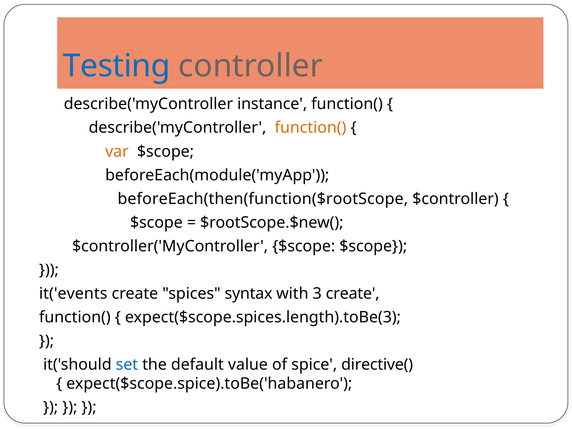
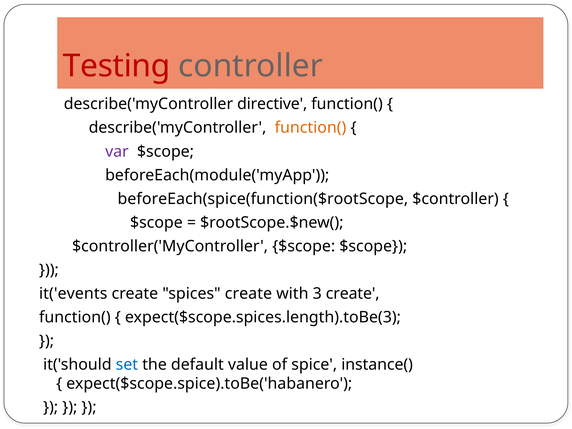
Testing colour: blue -> red (117, 66)
instance: instance -> directive (272, 104)
var colour: orange -> purple (117, 151)
beforeEach(then(function($rootScope: beforeEach(then(function($rootScope -> beforeEach(spice(function($rootScope (263, 199)
spices syntax: syntax -> create (248, 294)
directive(: directive( -> instance( (377, 365)
